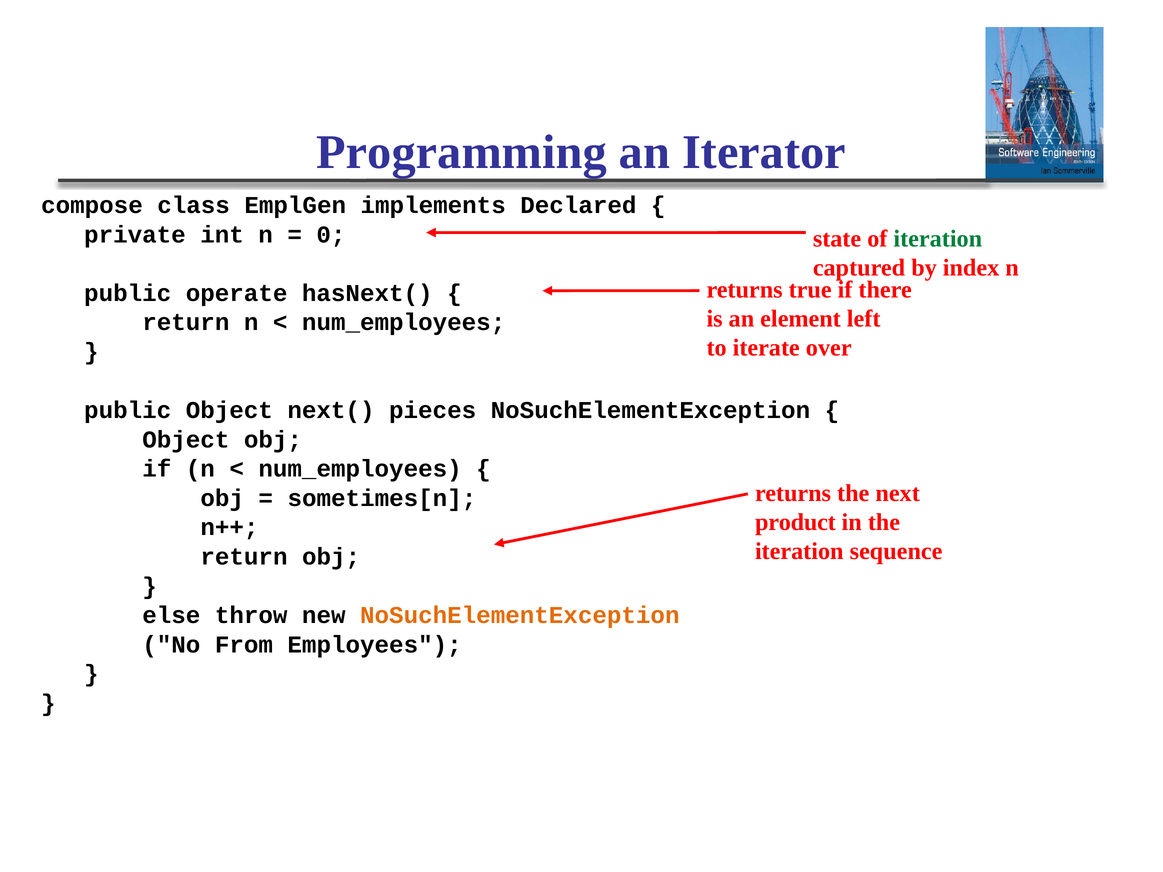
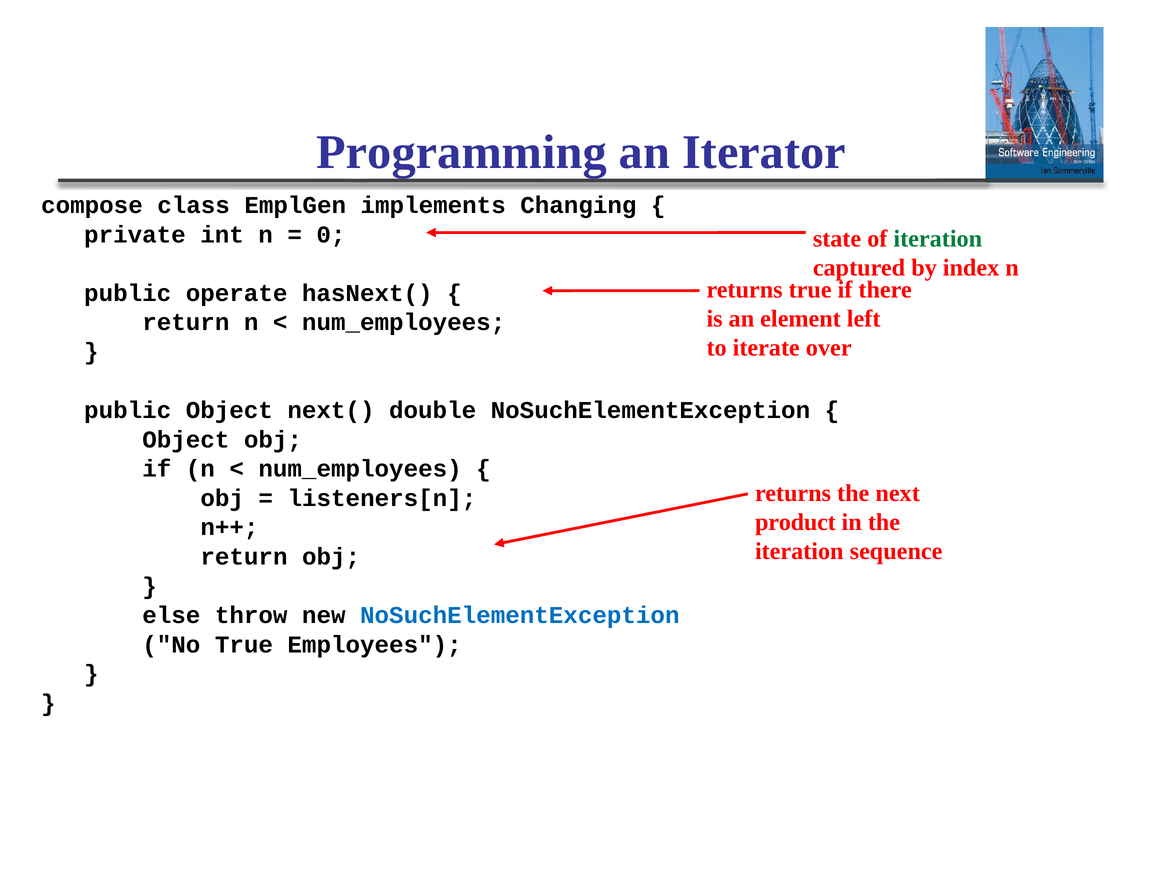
Declared: Declared -> Changing (578, 205)
pieces: pieces -> double (433, 410)
sometimes[n: sometimes[n -> listeners[n (382, 498)
NoSuchElementException colour: orange -> blue (520, 616)
No From: From -> True (244, 645)
